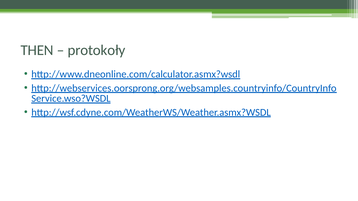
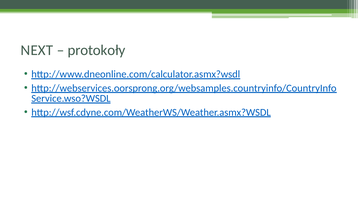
THEN: THEN -> NEXT (37, 50)
